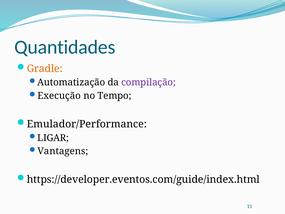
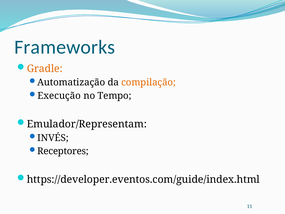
Quantidades: Quantidades -> Frameworks (65, 47)
compilação colour: purple -> orange (149, 82)
Emulador/Performance: Emulador/Performance -> Emulador/Representam (87, 124)
LIGAR: LIGAR -> INVÉS (53, 138)
Vantagens: Vantagens -> Receptores (63, 151)
